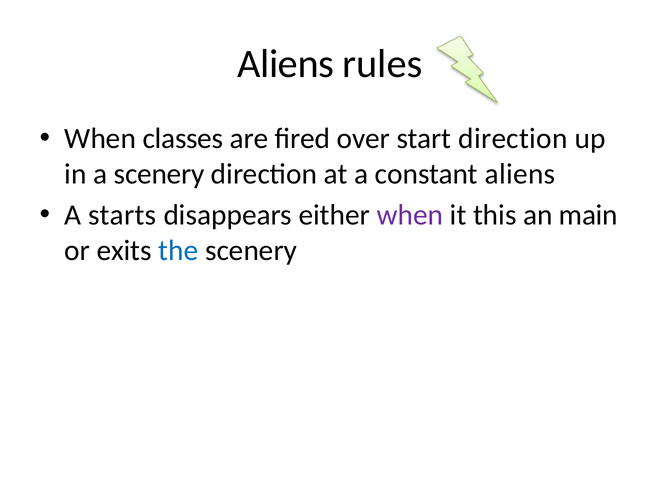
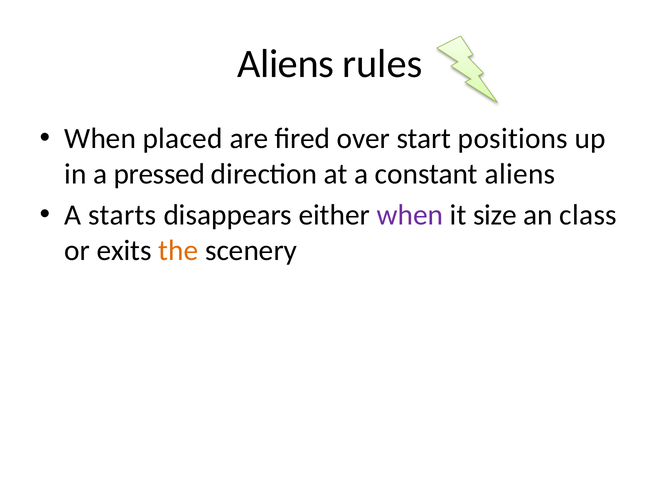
classes: classes -> placed (183, 139)
start direction: direction -> positions (513, 139)
a scenery: scenery -> pressed (159, 174)
this: this -> size (495, 215)
main: main -> class (588, 215)
the colour: blue -> orange (178, 250)
